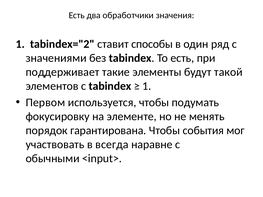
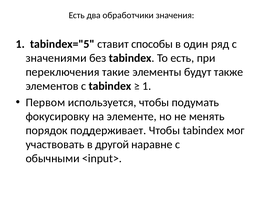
tabindex="2: tabindex="2 -> tabindex="5 (62, 44)
поддерживает: поддерживает -> переключения (63, 72)
такой: такой -> также (229, 72)
гарантирована: гарантирована -> поддерживает (108, 131)
Чтобы события: события -> tabindex (203, 131)
всегда: всегда -> другой (112, 145)
